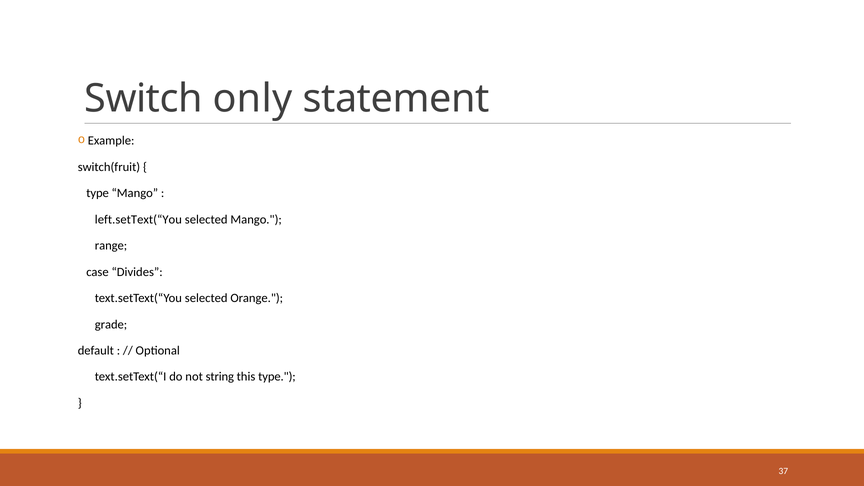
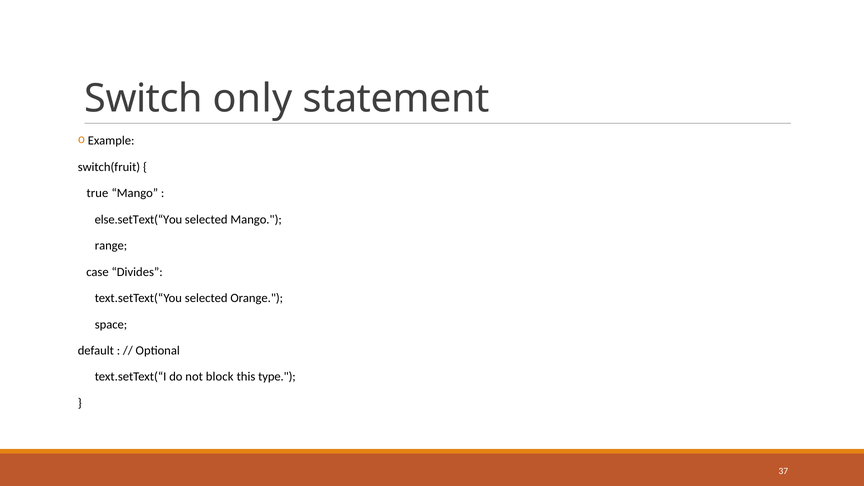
type: type -> true (97, 193)
left.setText(“You: left.setText(“You -> else.setText(“You (138, 219)
grade: grade -> space (111, 324)
string: string -> block (220, 377)
